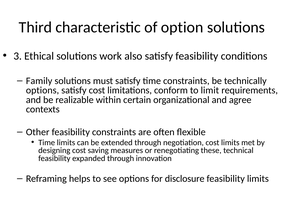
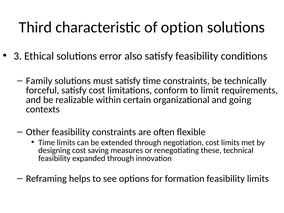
work: work -> error (111, 56)
options: options -> forceful (43, 90)
agree: agree -> going (240, 100)
disclosure: disclosure -> formation (185, 179)
